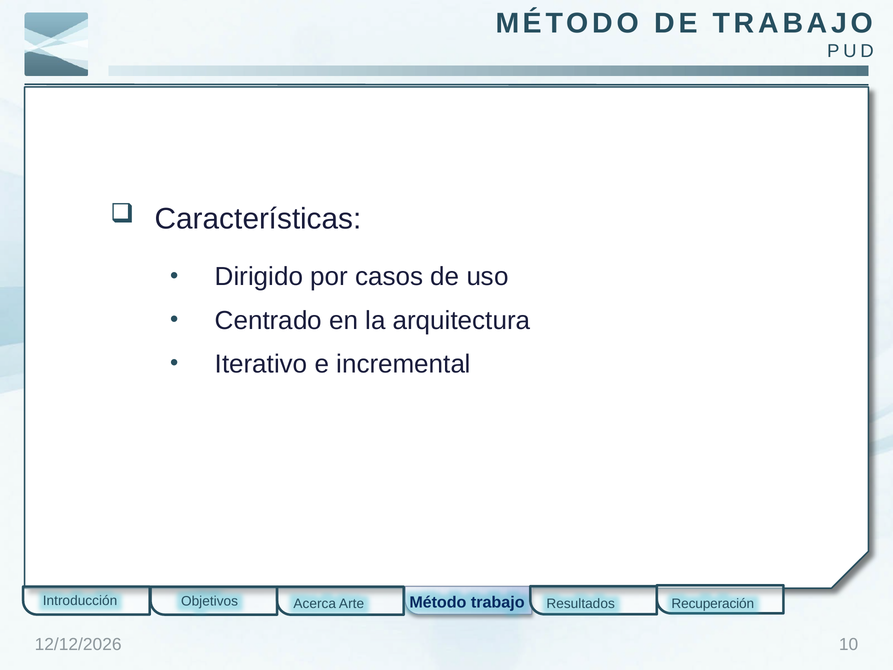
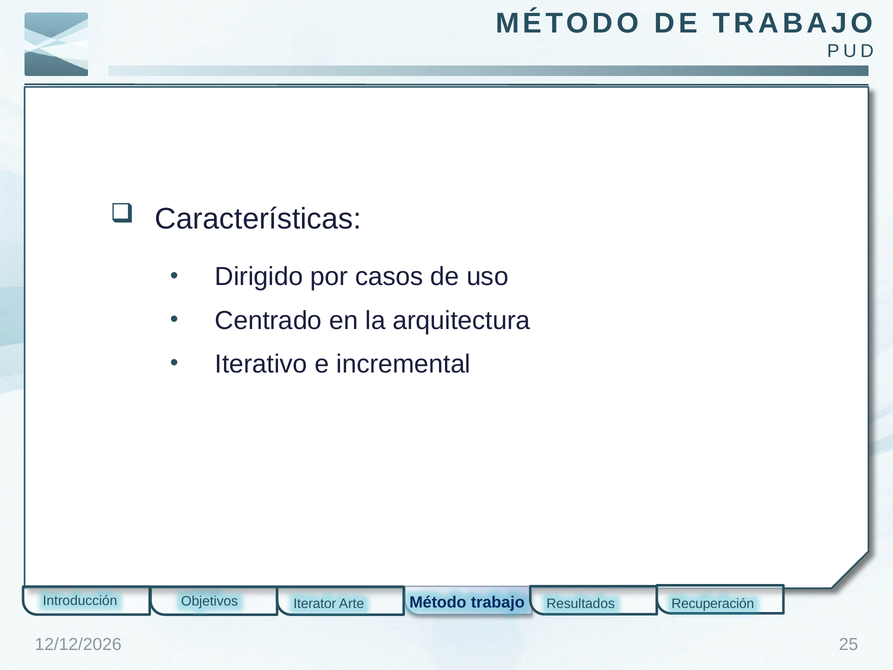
Acerca: Acerca -> Iterator (315, 603)
10: 10 -> 25 (849, 645)
